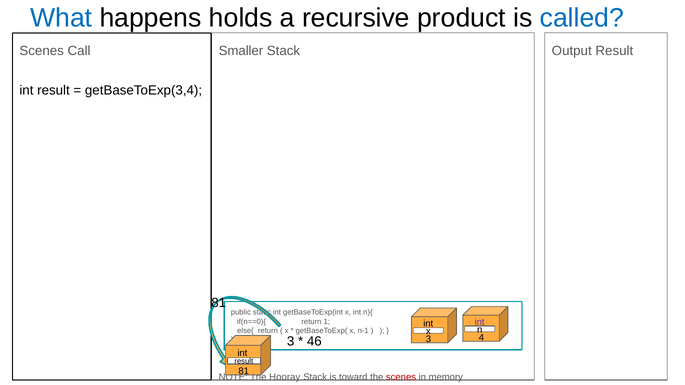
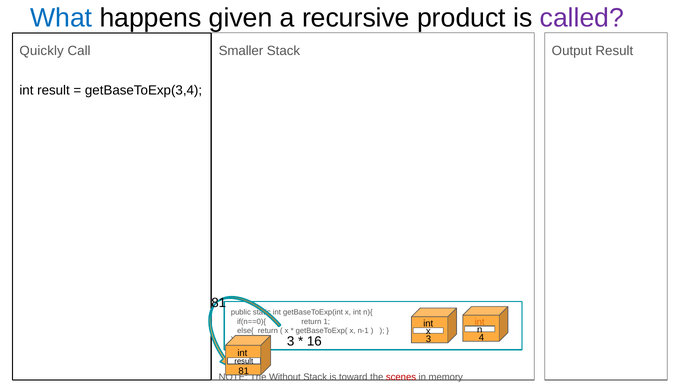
holds: holds -> given (241, 18)
called colour: blue -> purple (582, 18)
Scenes: Scenes -> Quickly (42, 51)
int colour: purple -> orange (480, 322)
46: 46 -> 16 (314, 342)
Hooray: Hooray -> Without (285, 378)
